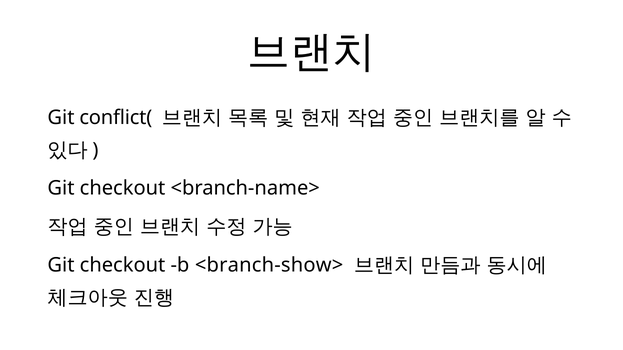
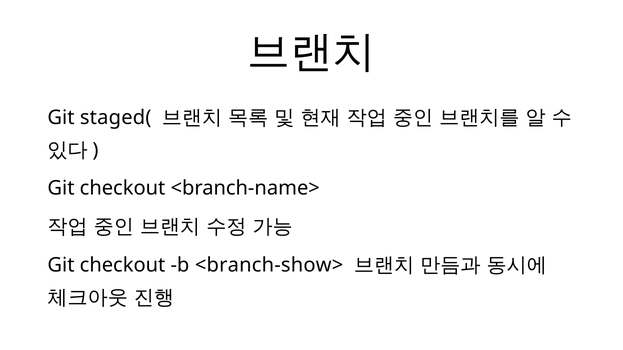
conflict(: conflict( -> staged( (116, 118)
